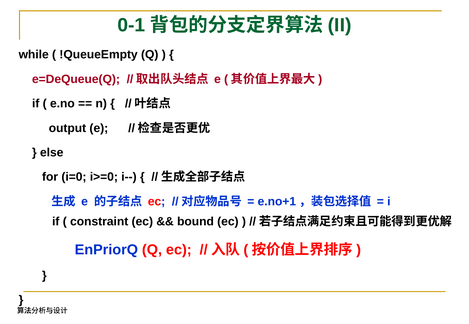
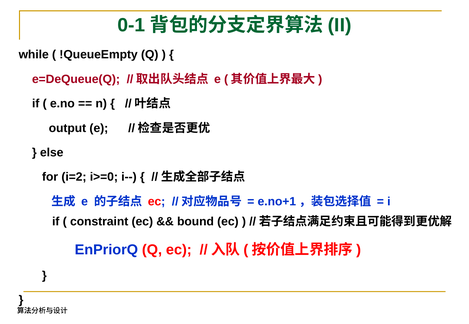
i=0: i=0 -> i=2 (74, 177)
